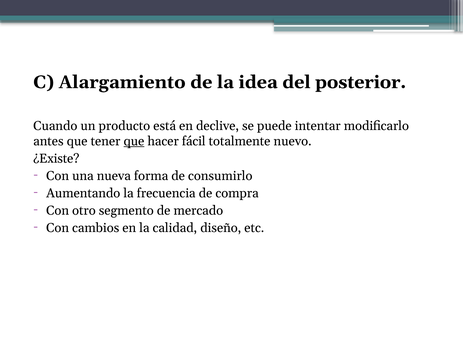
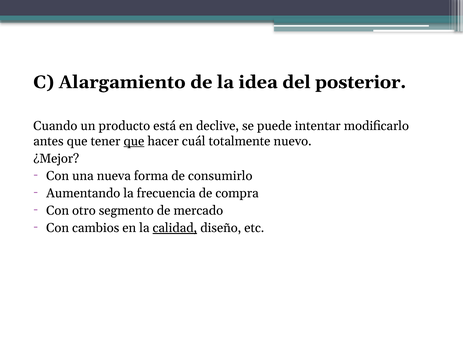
fácil: fácil -> cuál (194, 141)
¿Existe: ¿Existe -> ¿Mejor (56, 159)
calidad underline: none -> present (175, 228)
